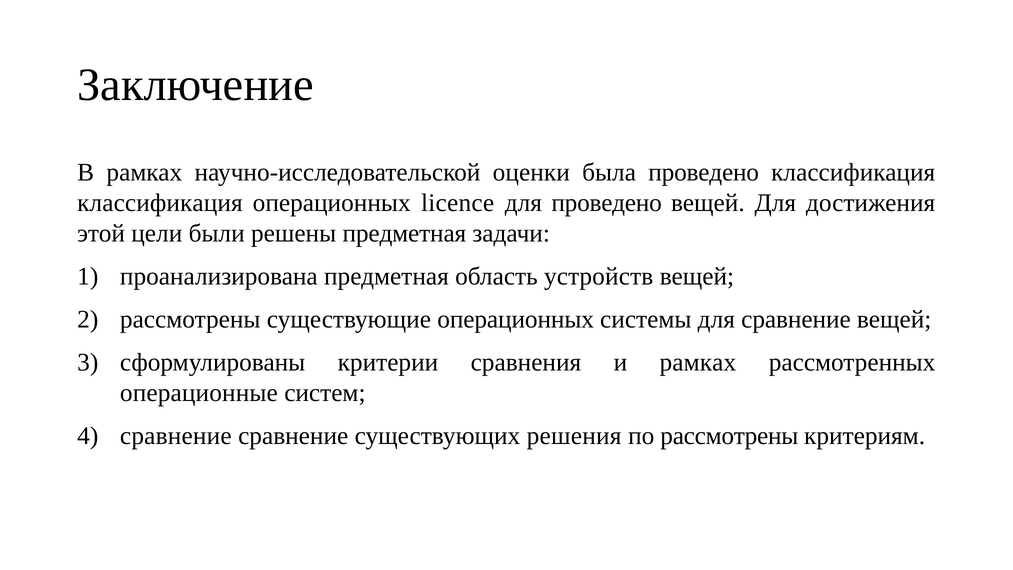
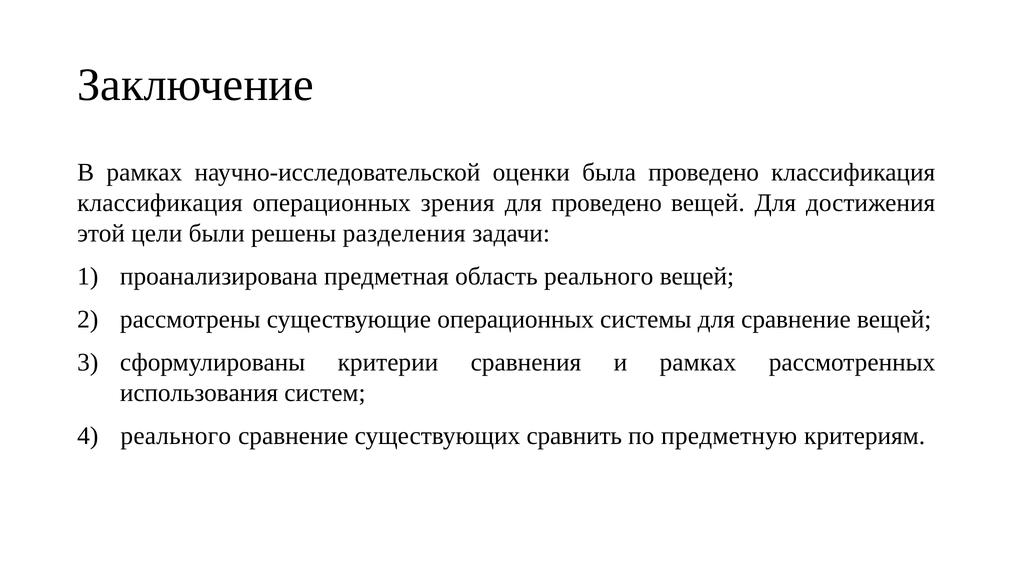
licence: licence -> зрения (458, 203)
решены предметная: предметная -> разделения (404, 233)
область устройств: устройств -> реального (599, 276)
операционные: операционные -> использования (199, 393)
сравнение: сравнение -> реального (176, 436)
решения: решения -> сравнить (574, 436)
по рассмотрены: рассмотрены -> предметную (729, 436)
